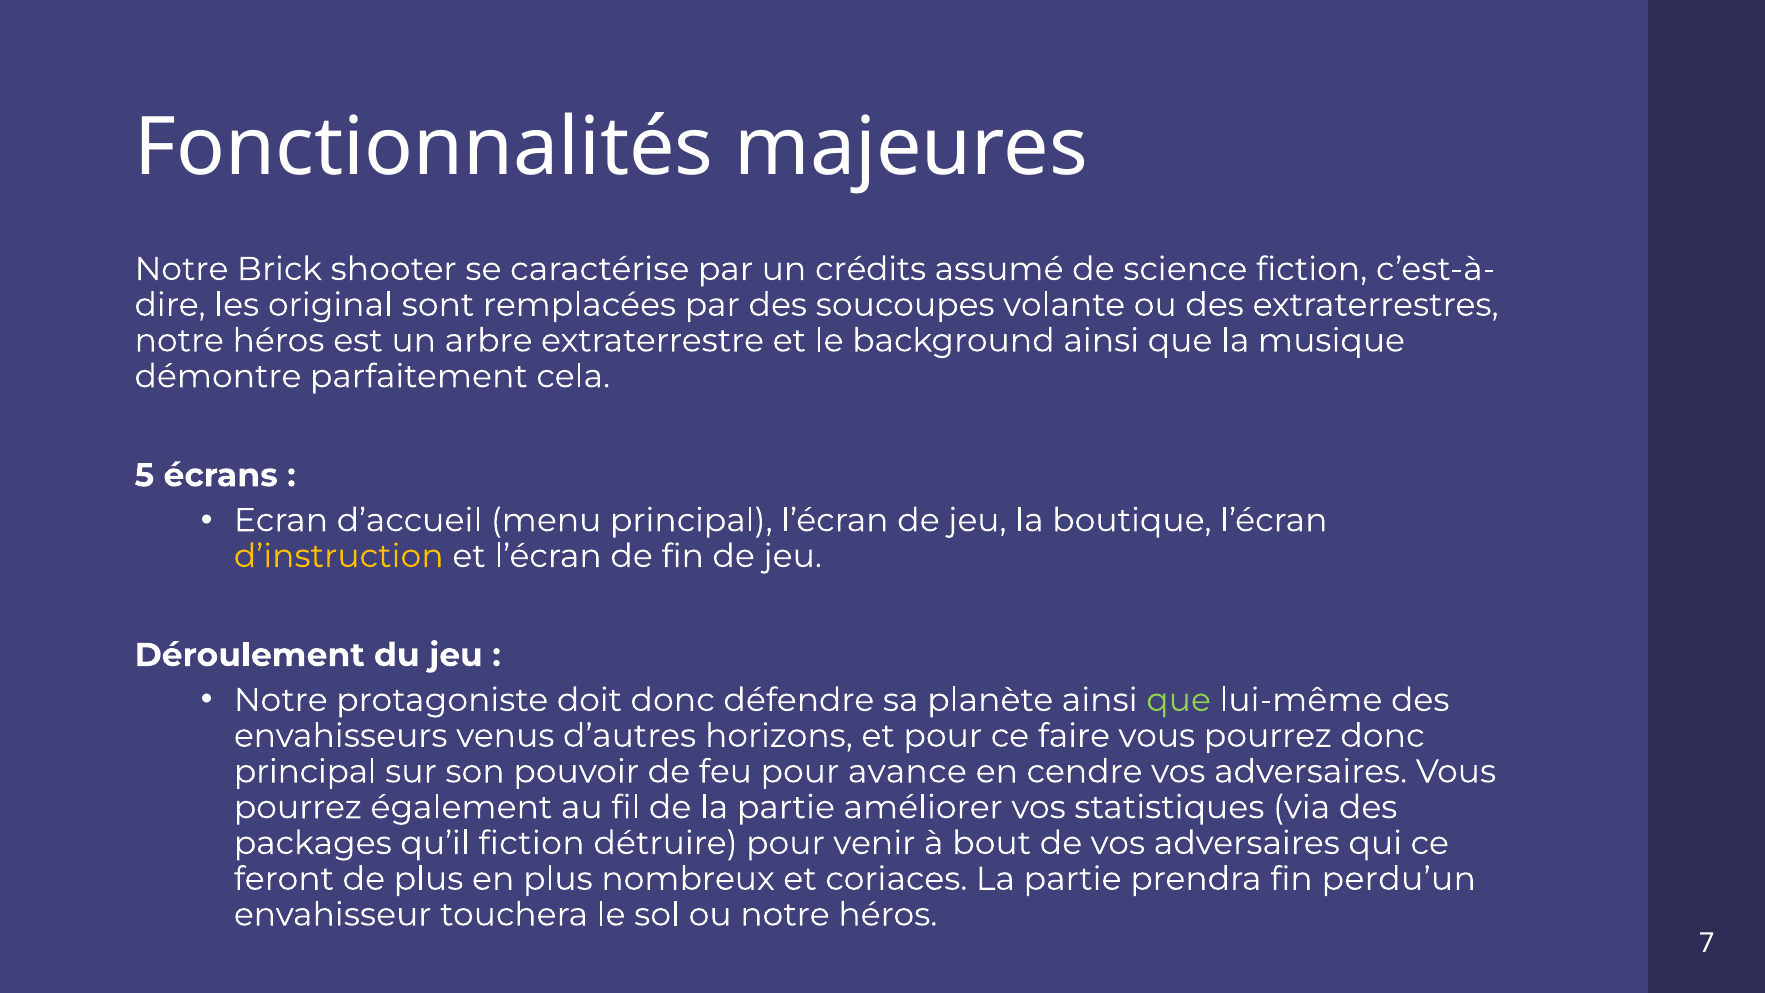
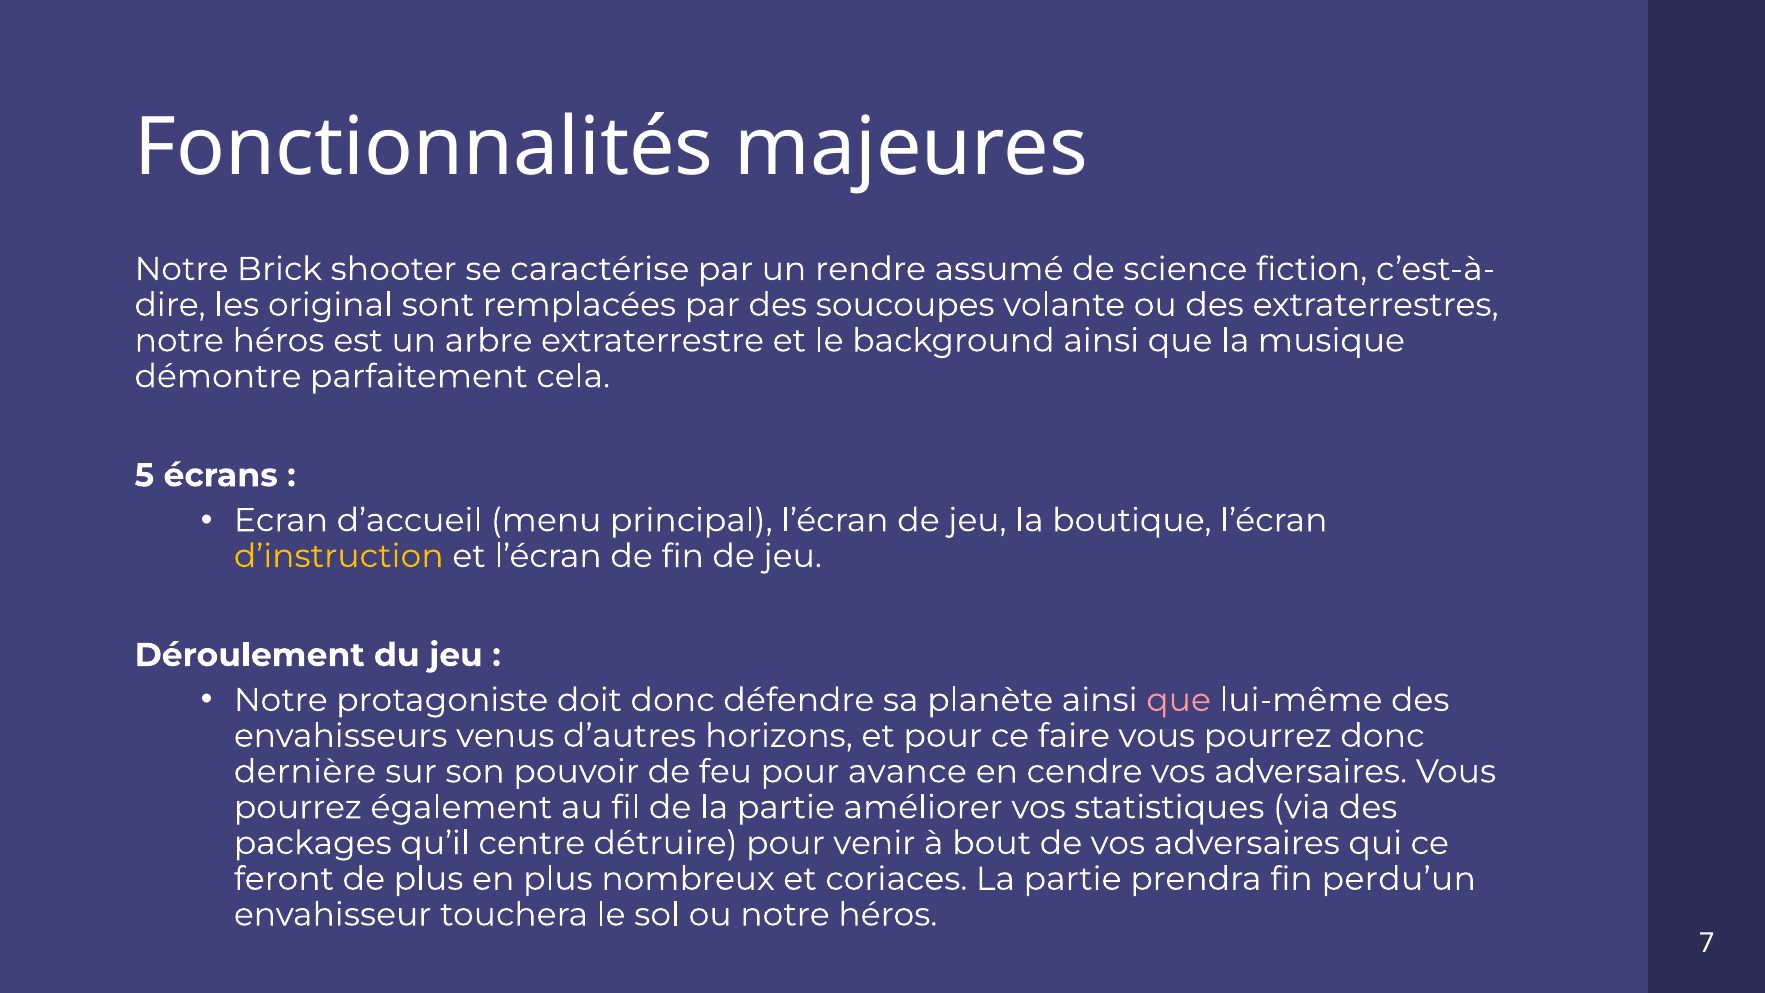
crédits: crédits -> rendre (870, 269)
que colour: light green -> pink (1179, 700)
principal: principal -> dernière (305, 771)
qu’il fiction: fiction -> centre (532, 843)
